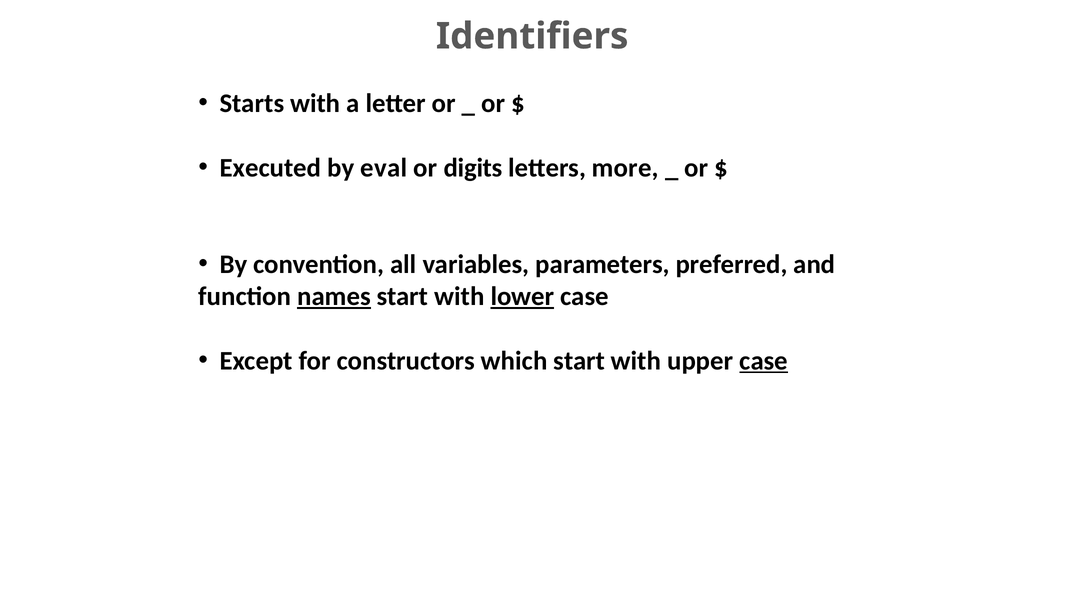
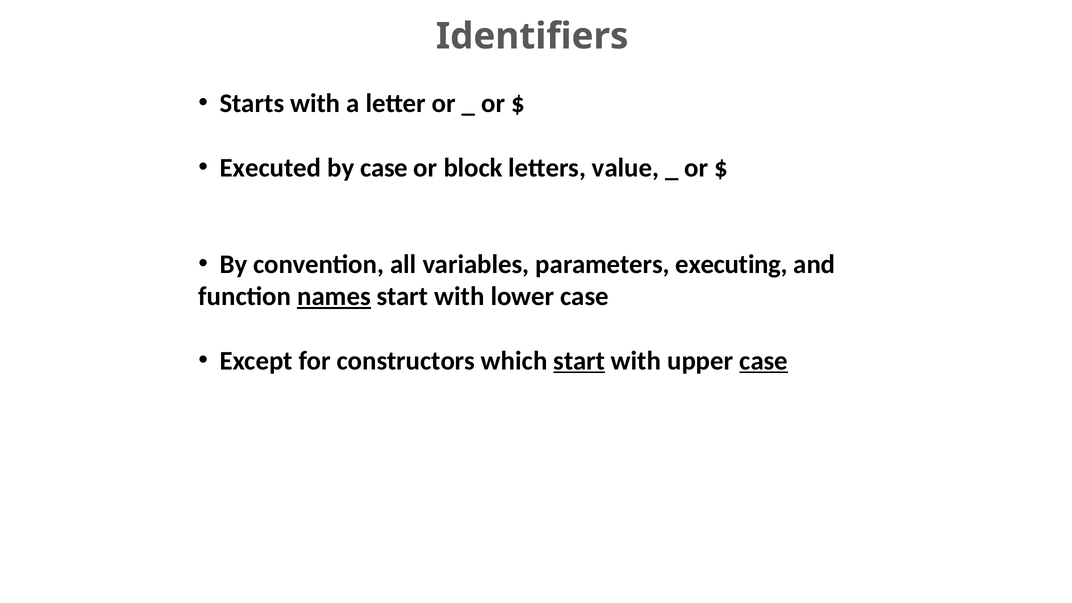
by eval: eval -> case (384, 168)
digits: digits -> block (473, 168)
more: more -> value (625, 168)
preferred: preferred -> executing (732, 264)
lower underline: present -> none (522, 297)
start underline: none -> present (579, 361)
